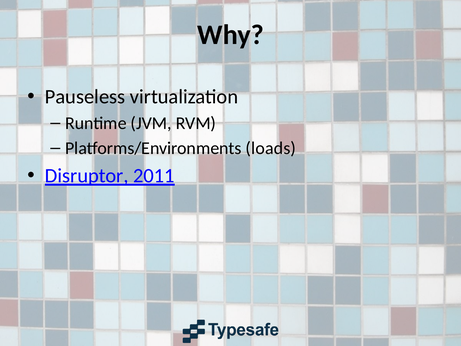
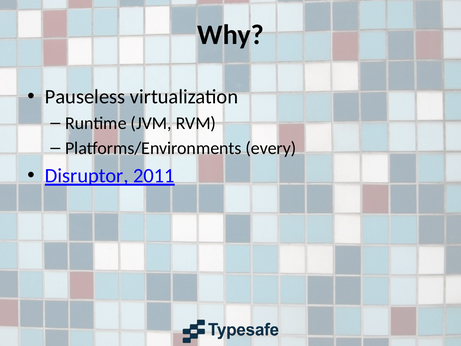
loads: loads -> every (271, 148)
